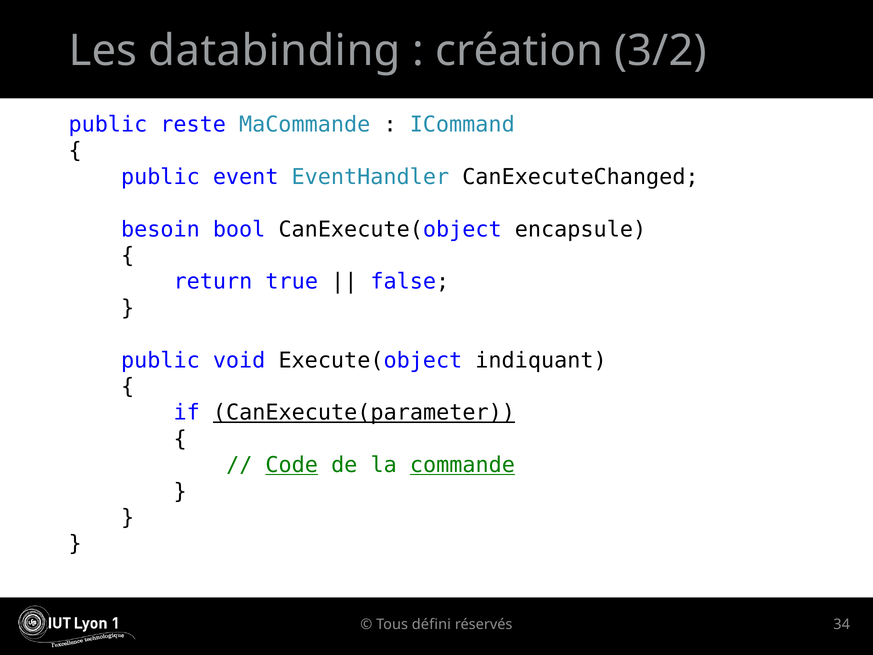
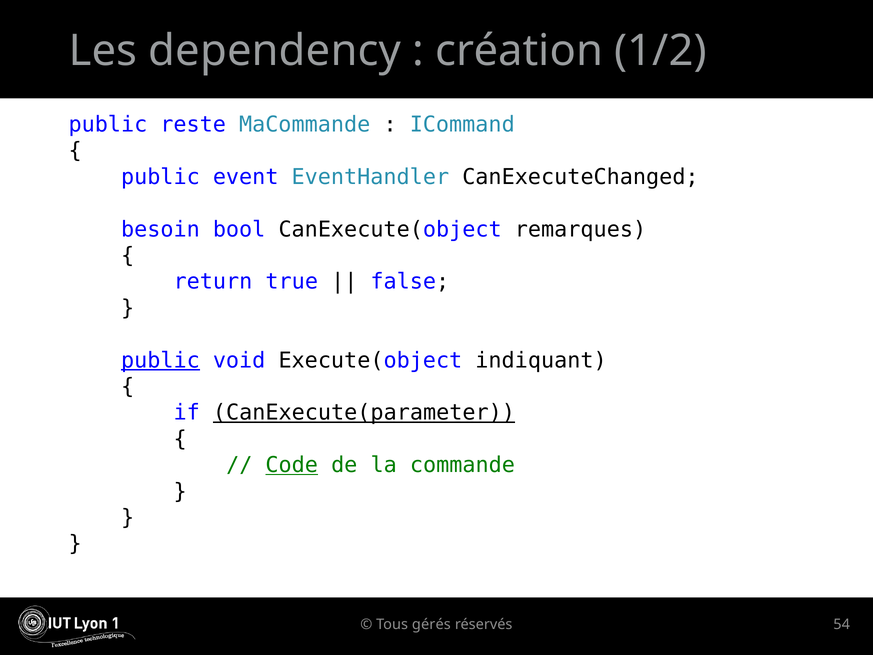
databinding: databinding -> dependency (275, 51)
3/2: 3/2 -> 1/2 (661, 51)
encapsule: encapsule -> remarques (580, 229)
public underline: none -> present (160, 360)
commande underline: present -> none (462, 465)
défini: défini -> gérés (431, 624)
34: 34 -> 54 (842, 624)
